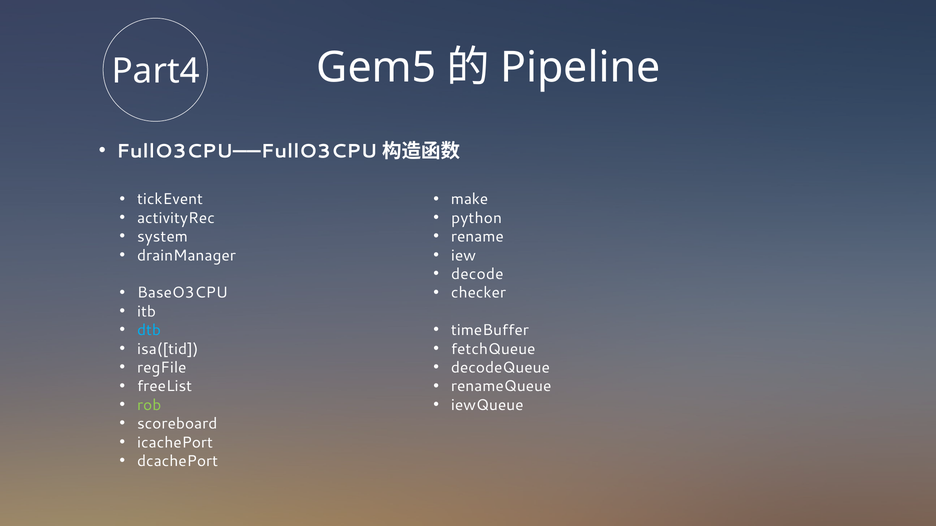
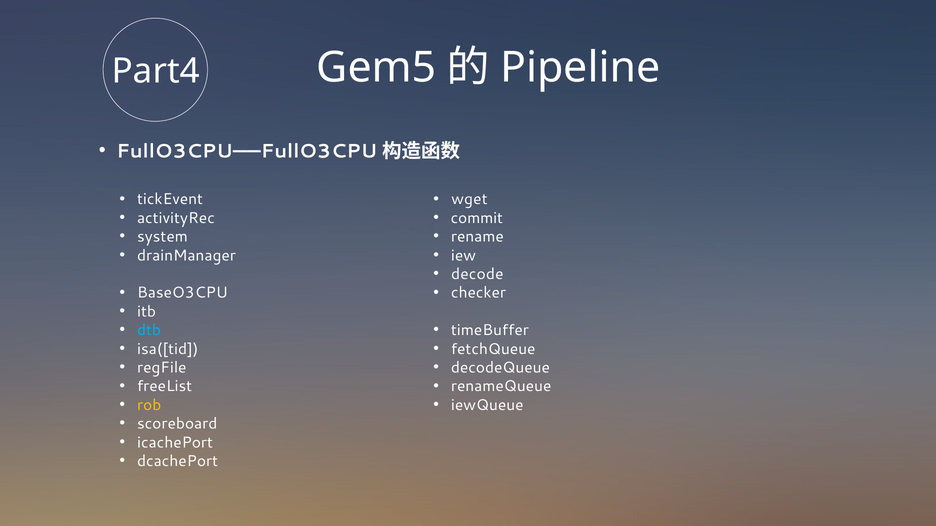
make: make -> wget (469, 200)
python: python -> commit (477, 218)
rob colour: light green -> yellow (149, 405)
